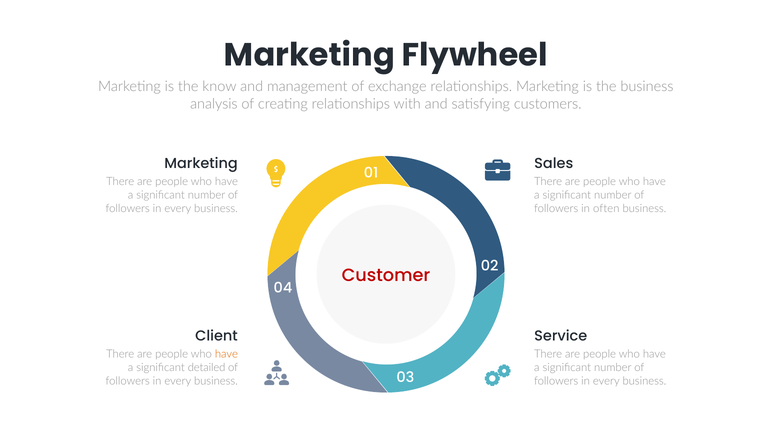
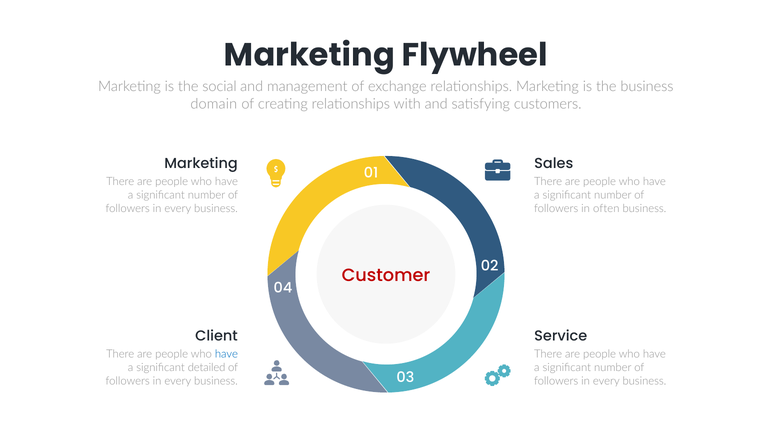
know: know -> social (220, 87)
analysis: analysis -> domain (214, 104)
have colour: orange -> blue (226, 354)
